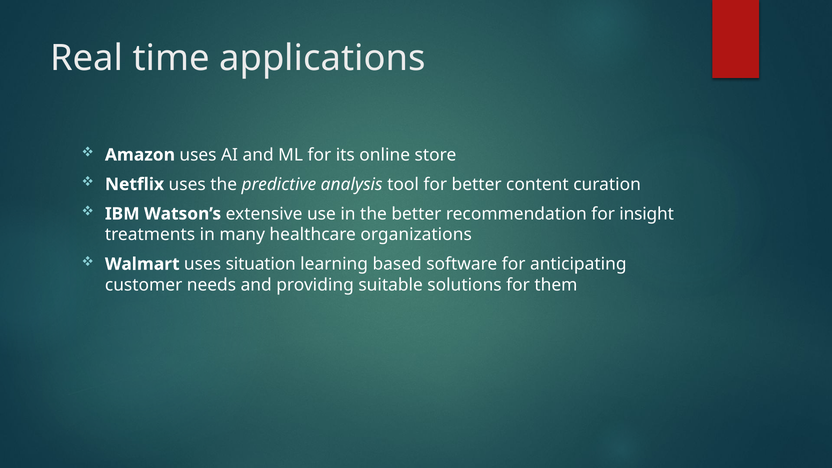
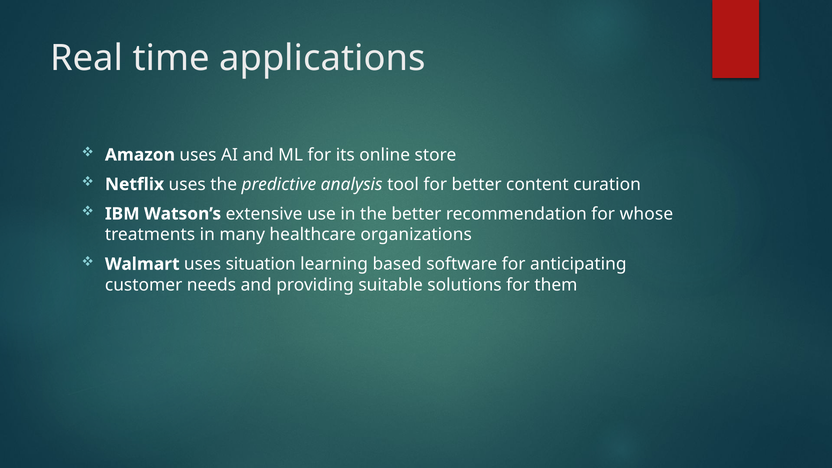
insight: insight -> whose (646, 214)
